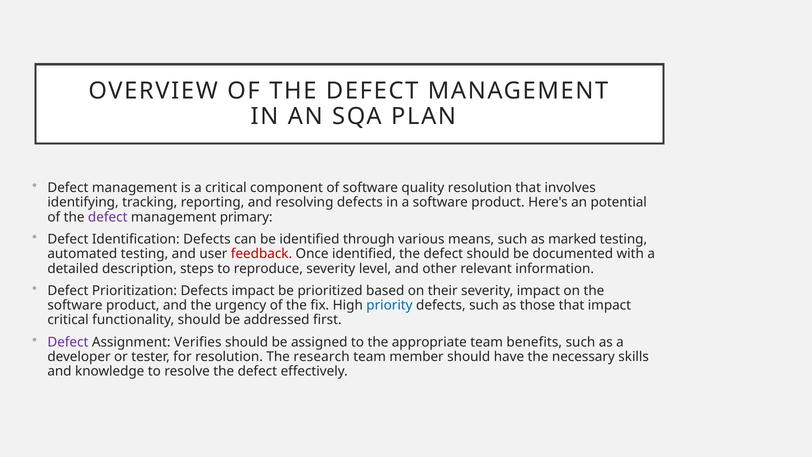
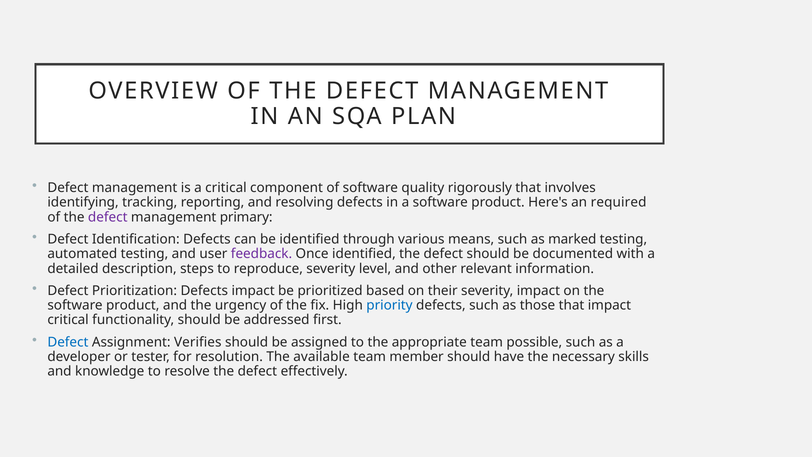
quality resolution: resolution -> rigorously (480, 188)
potential: potential -> required (619, 202)
feedback colour: red -> purple (262, 254)
Defect colour: purple -> blue (68, 342)
benefits: benefits -> possible (534, 342)
research: research -> available (322, 357)
